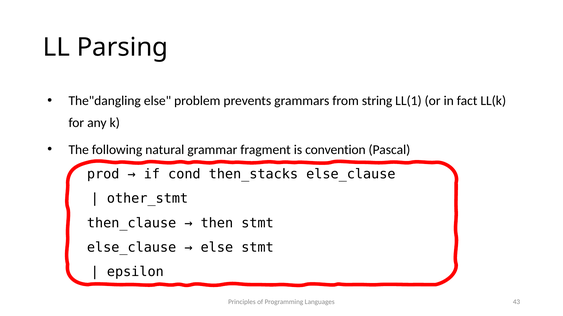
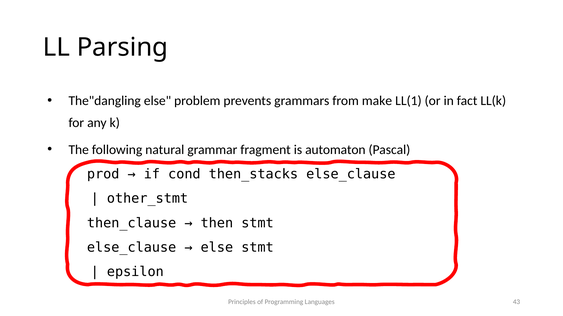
string: string -> make (377, 101)
convention: convention -> automaton (335, 150)
